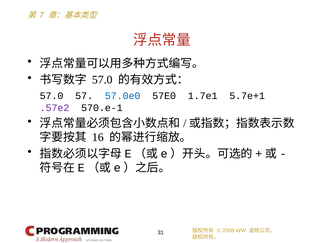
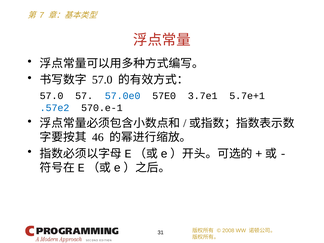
1.7e1: 1.7e1 -> 3.7e1 (203, 96)
.57e2 colour: purple -> blue (55, 108)
16: 16 -> 46 (98, 137)
